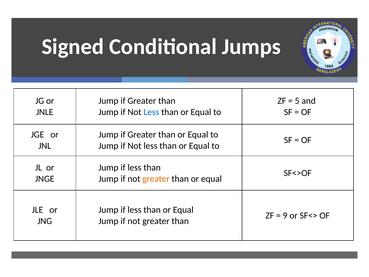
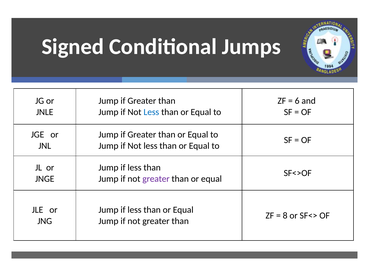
5: 5 -> 6 (297, 101)
greater colour: orange -> purple (156, 179)
9: 9 -> 8 (285, 215)
